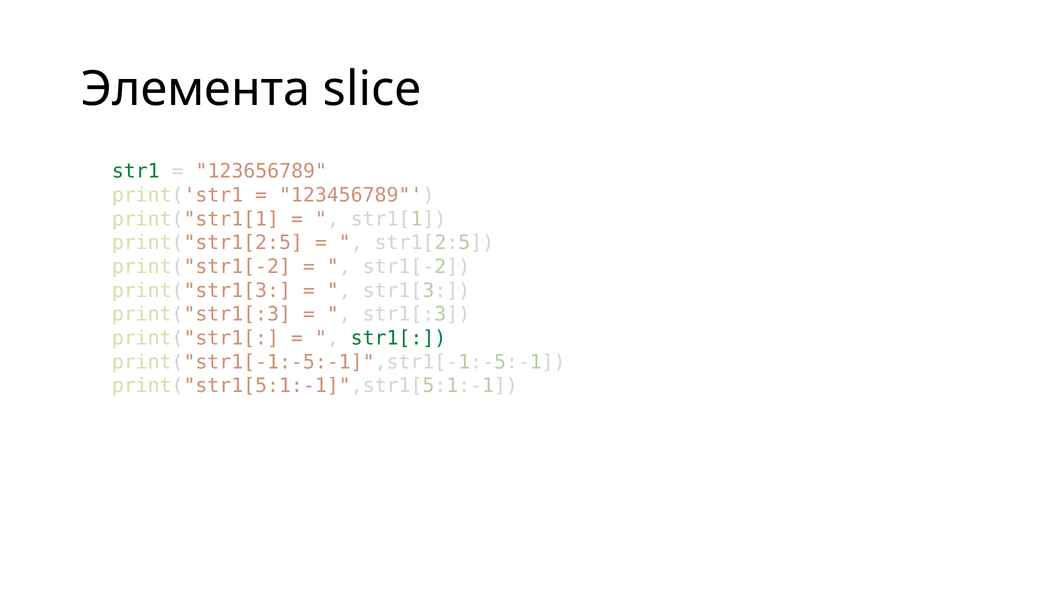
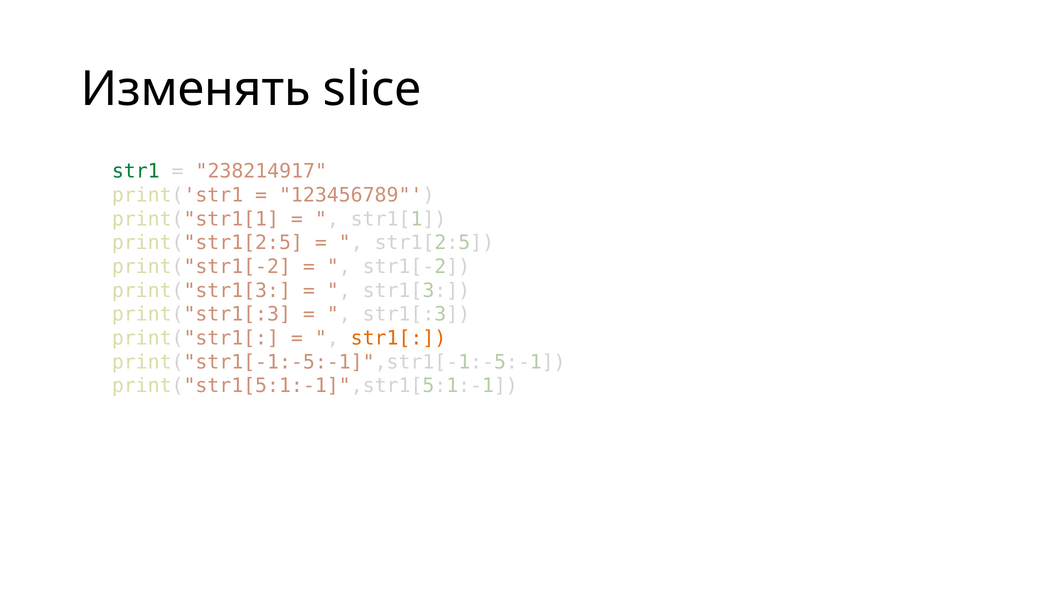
Элемента: Элемента -> Изменять (196, 89)
123656789: 123656789 -> 238214917 (261, 171)
str1[ colour: green -> orange (398, 338)
